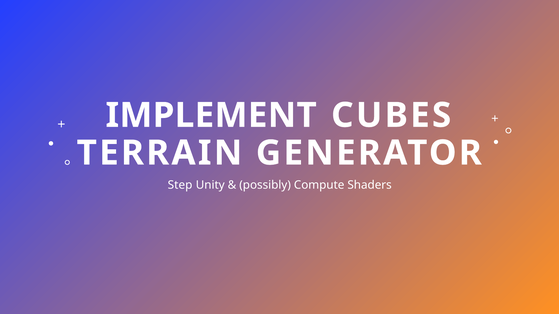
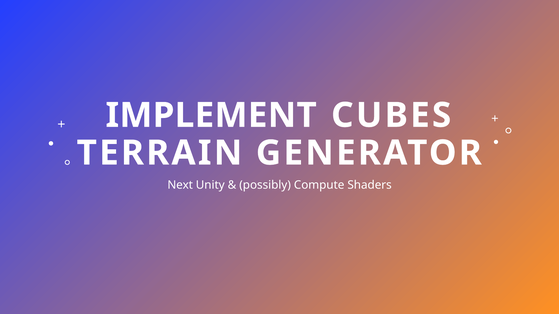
Step: Step -> Next (180, 185)
